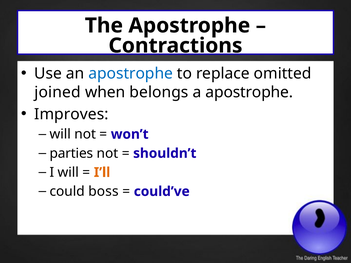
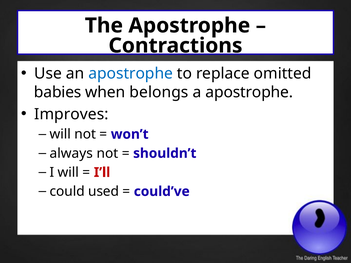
joined: joined -> babies (58, 92)
parties: parties -> always (71, 153)
I’ll colour: orange -> red (102, 173)
boss: boss -> used (104, 192)
